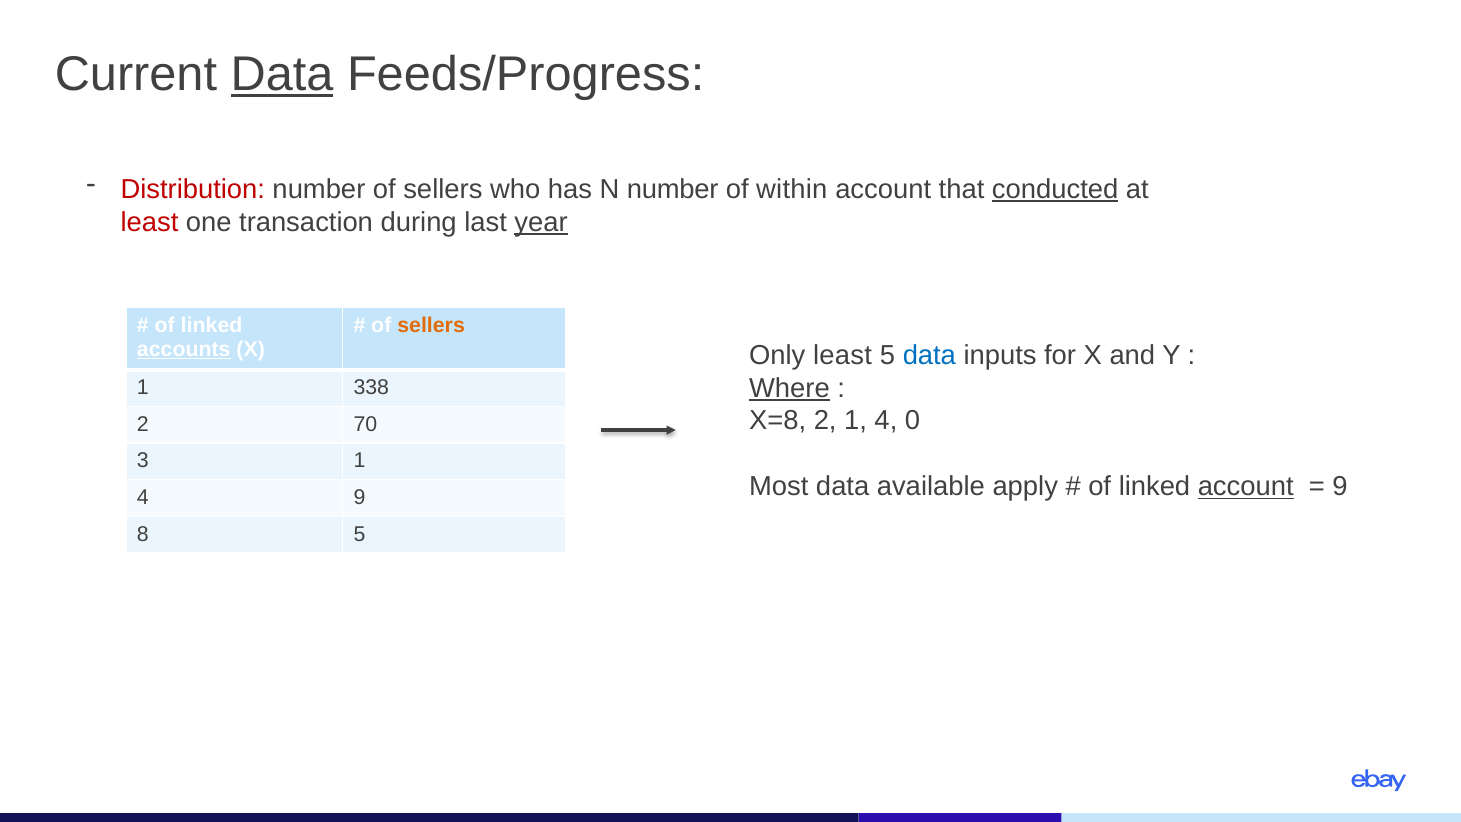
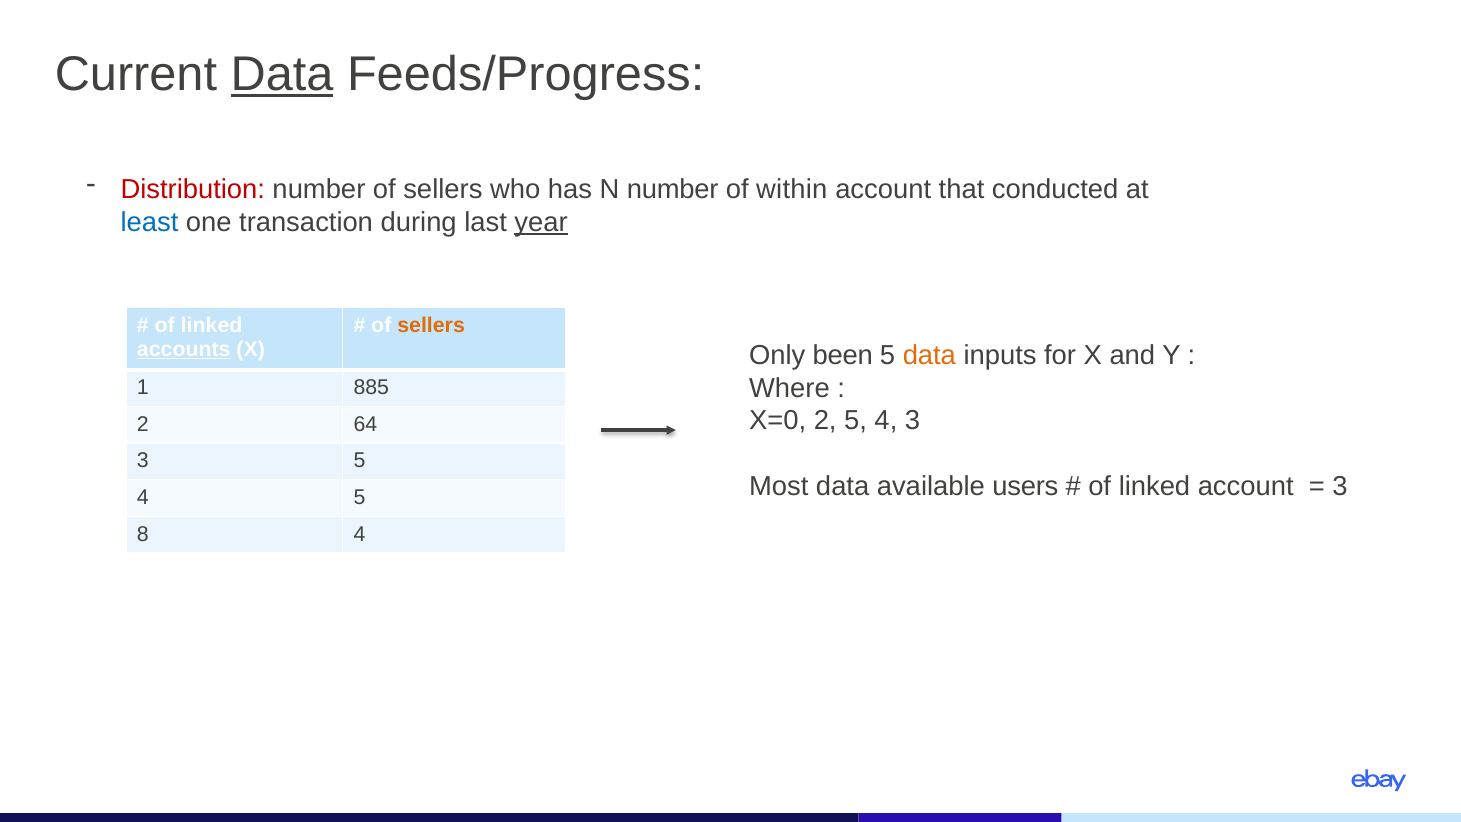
conducted underline: present -> none (1055, 189)
least colour: red -> blue (149, 222)
Only least: least -> been (843, 355)
data colour: blue -> orange (929, 355)
Where underline: present -> none (789, 388)
338: 338 -> 885 (371, 388)
X=8: X=8 -> X=0 (778, 421)
2 1: 1 -> 5 (856, 421)
4 0: 0 -> 3 (912, 421)
70: 70 -> 64 (365, 424)
3 1: 1 -> 5 (359, 461)
apply: apply -> users (1025, 487)
account underline: present -> none (1246, 487)
9: 9 -> 3 (1340, 487)
4 9: 9 -> 5 (359, 497)
8 5: 5 -> 4 (359, 534)
